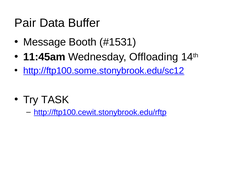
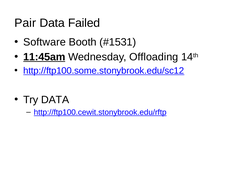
Buffer: Buffer -> Failed (84, 23)
Message: Message -> Software (45, 42)
11:45am underline: none -> present (44, 57)
Try TASK: TASK -> DATA (55, 100)
